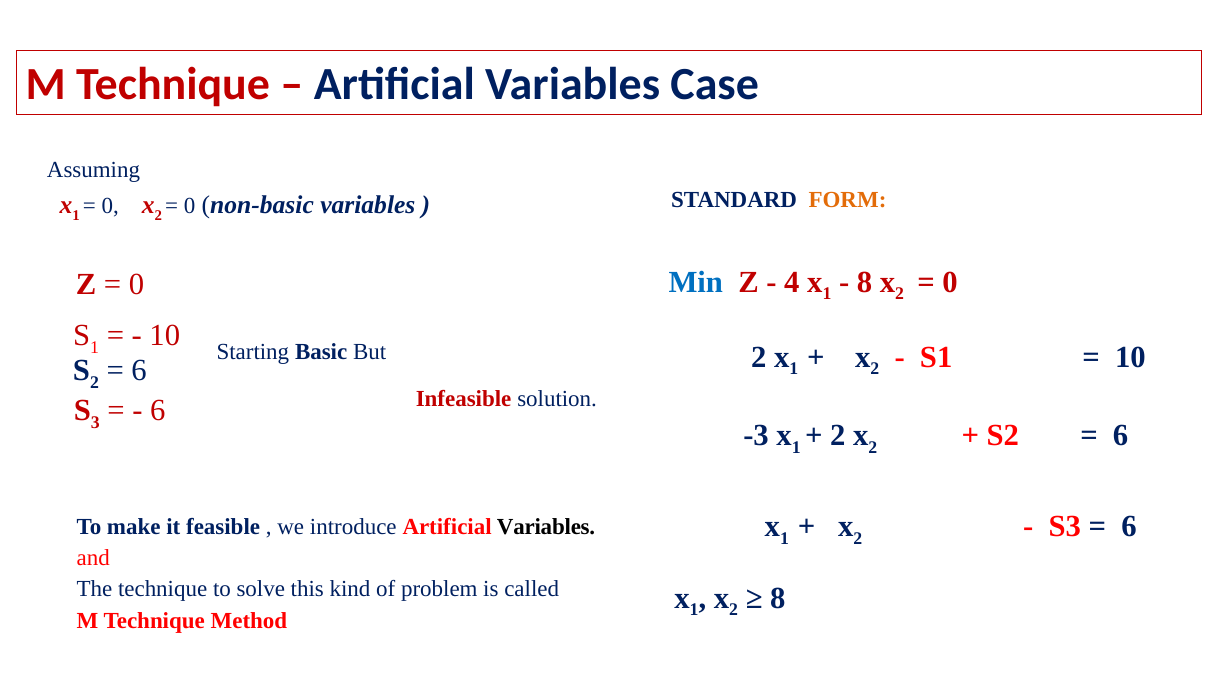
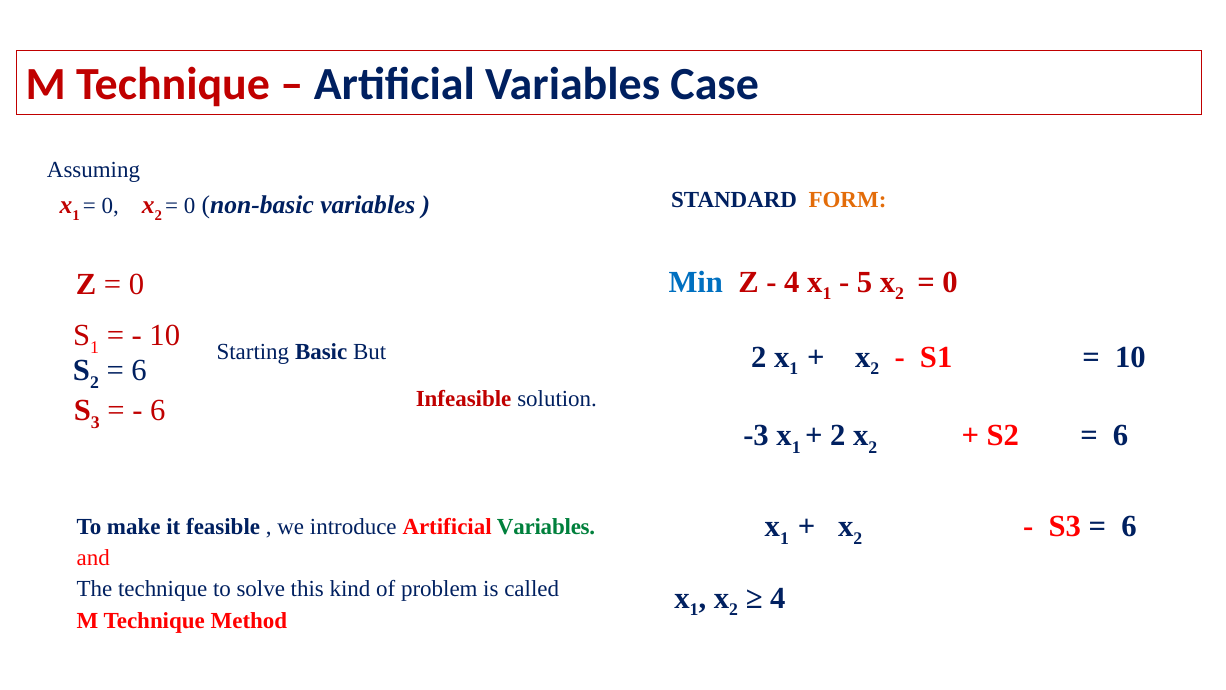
8: 8 -> 5 (865, 282)
Variables colour: black -> green (546, 527)
8: 8 -> 4 (778, 598)
